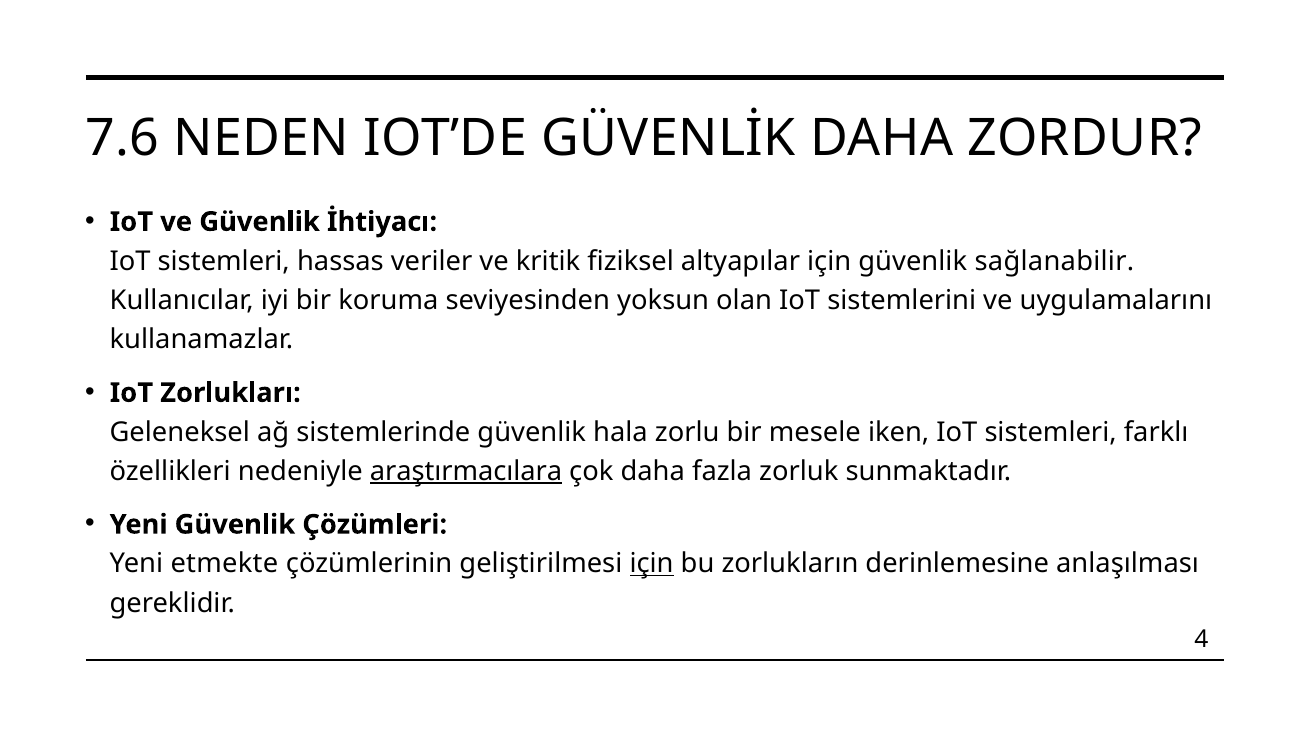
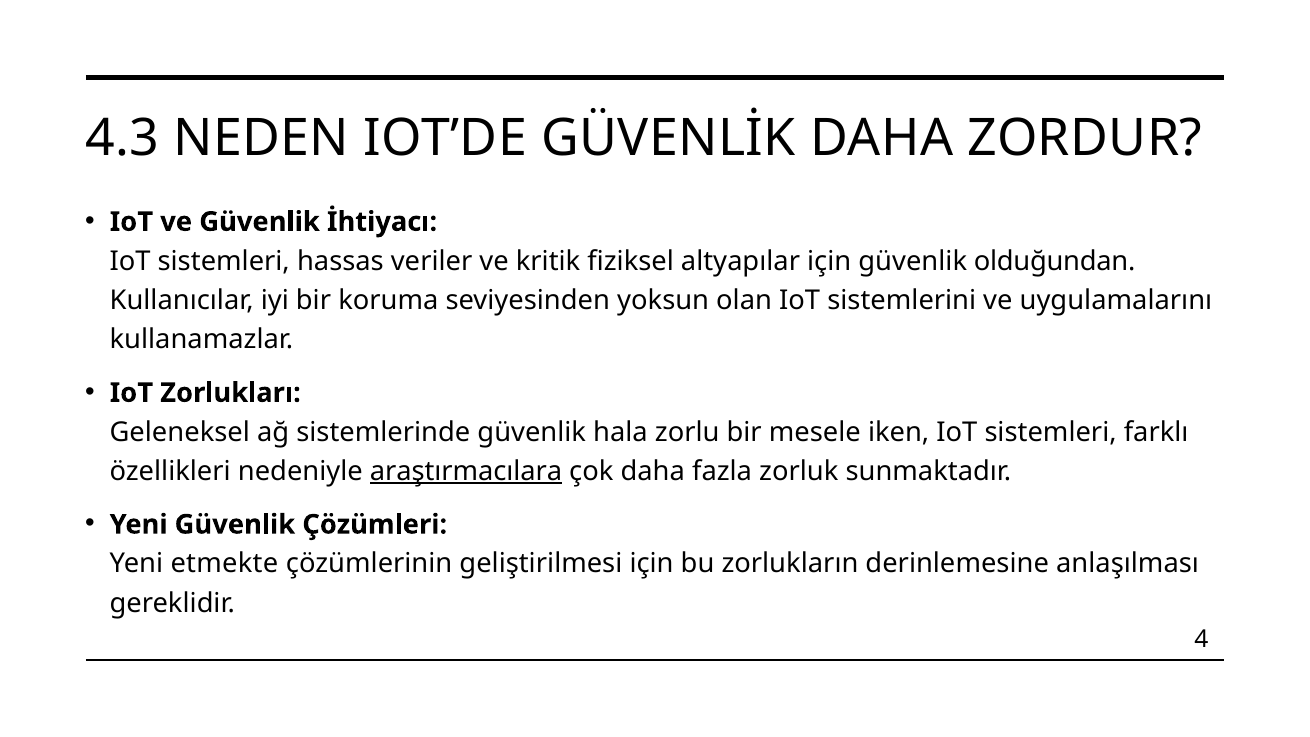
7.6: 7.6 -> 4.3 (122, 139)
sağlanabilir: sağlanabilir -> olduğundan (1055, 261)
için underline: present -> none (652, 564)
